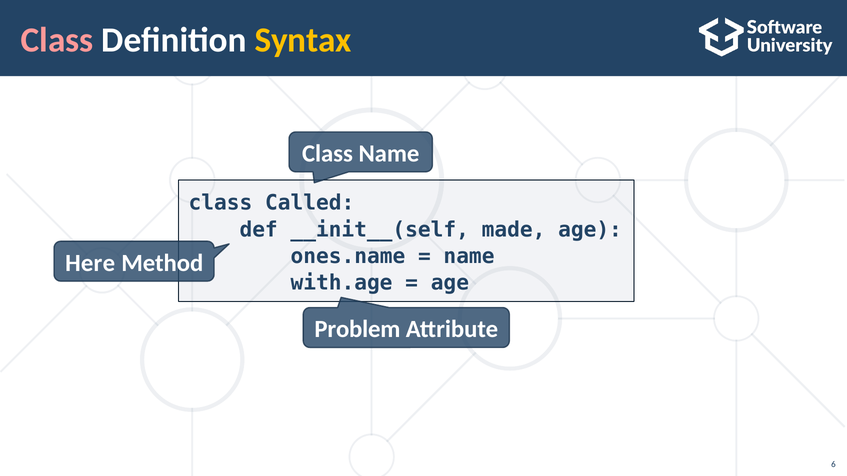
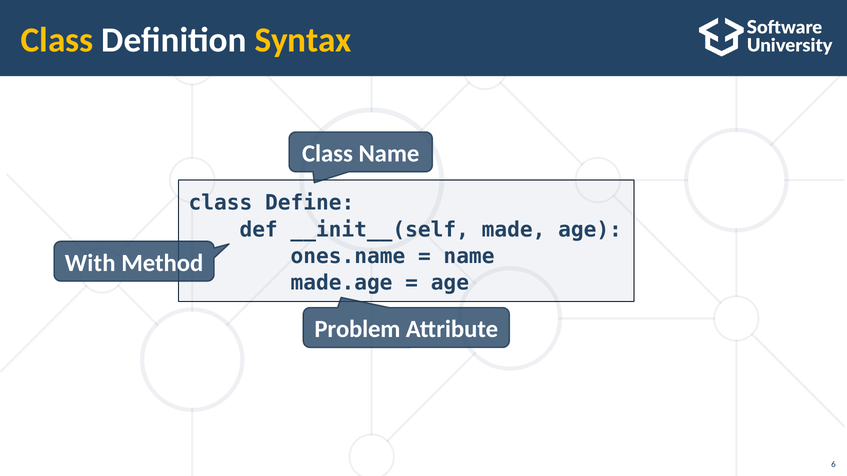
Class colour: pink -> yellow (57, 40)
Called: Called -> Define (310, 203)
Here: Here -> With (90, 263)
with.age: with.age -> made.age (342, 283)
